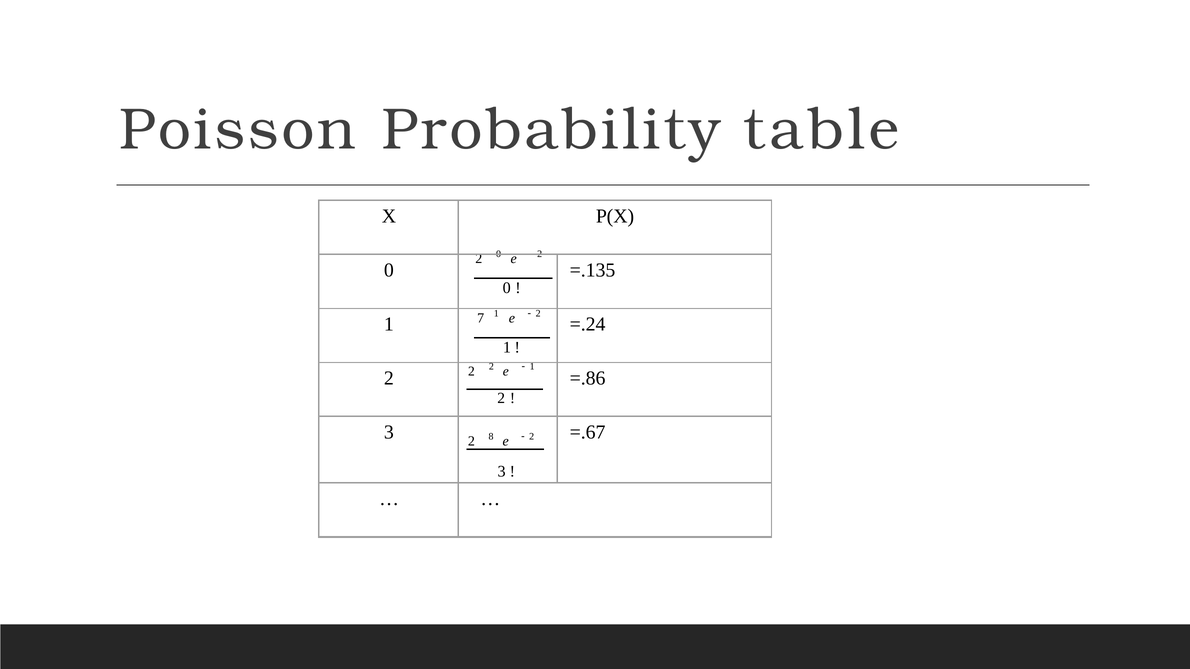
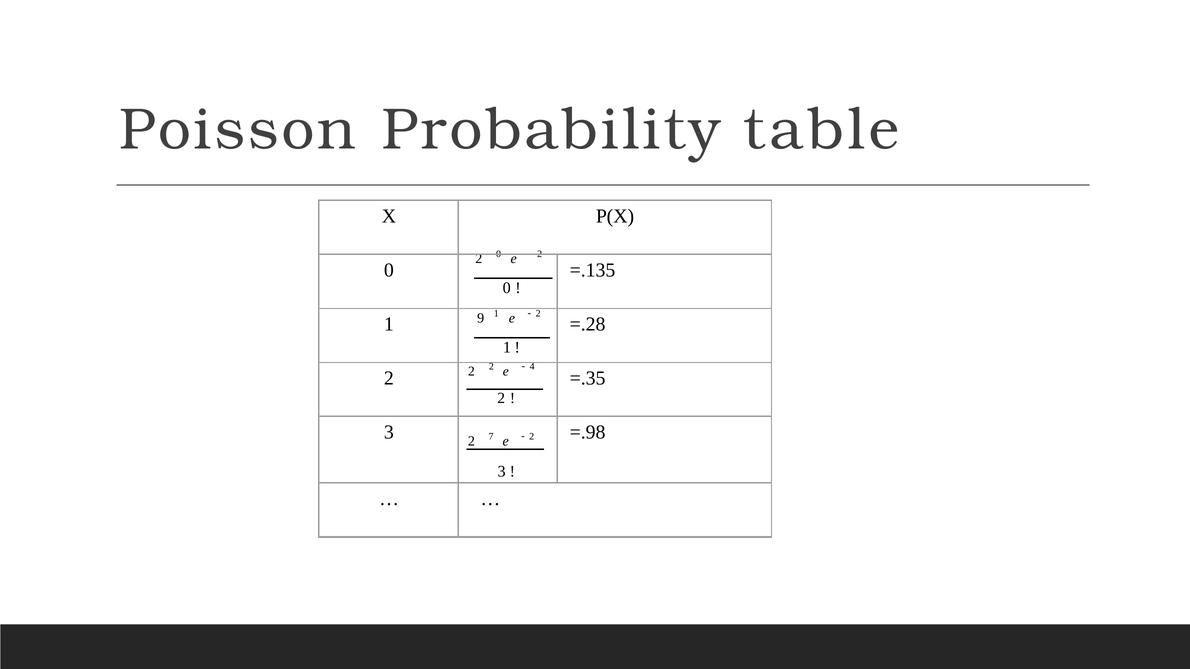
7: 7 -> 9 (481, 318)
=.24: =.24 -> =.28 (588, 324)
1: 1 -> 4 (532, 367)
=.86: =.86 -> =.35 (588, 378)
8: 8 -> 7 (491, 437)
=.67: =.67 -> =.98 (588, 432)
